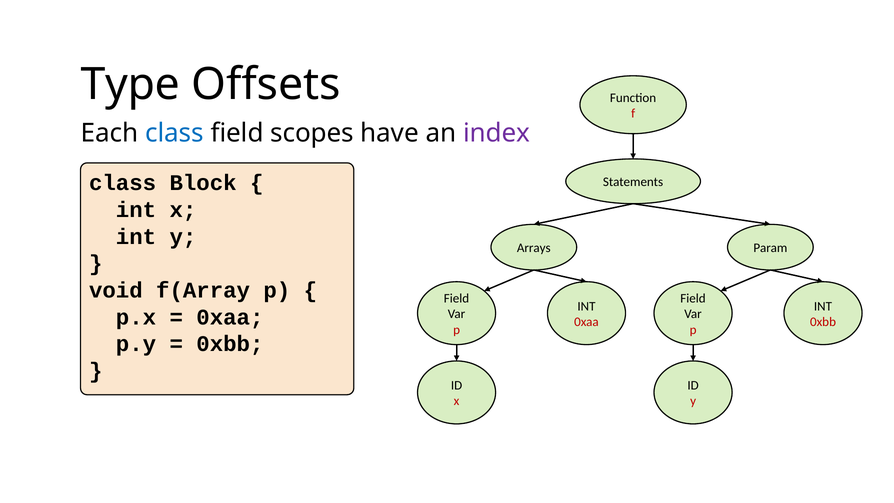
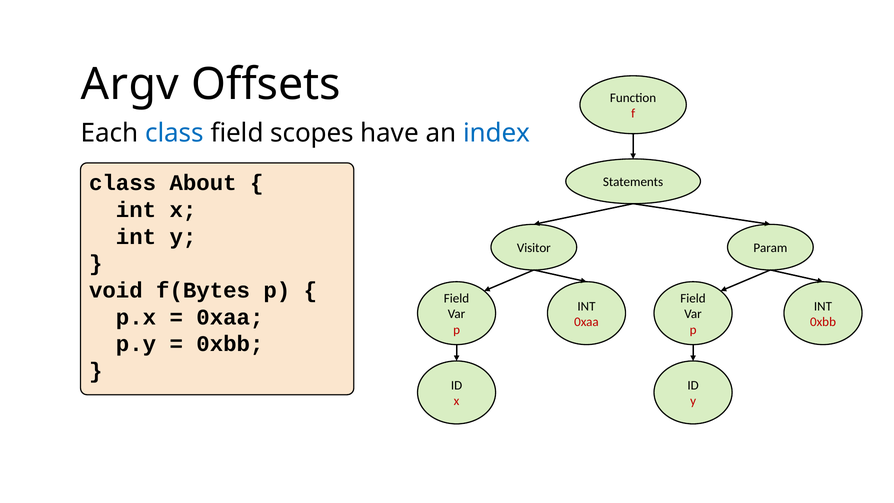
Type: Type -> Argv (130, 84)
index colour: purple -> blue (497, 133)
Block: Block -> About (203, 183)
Arrays: Arrays -> Visitor (534, 248)
f(Array: f(Array -> f(Bytes (203, 290)
